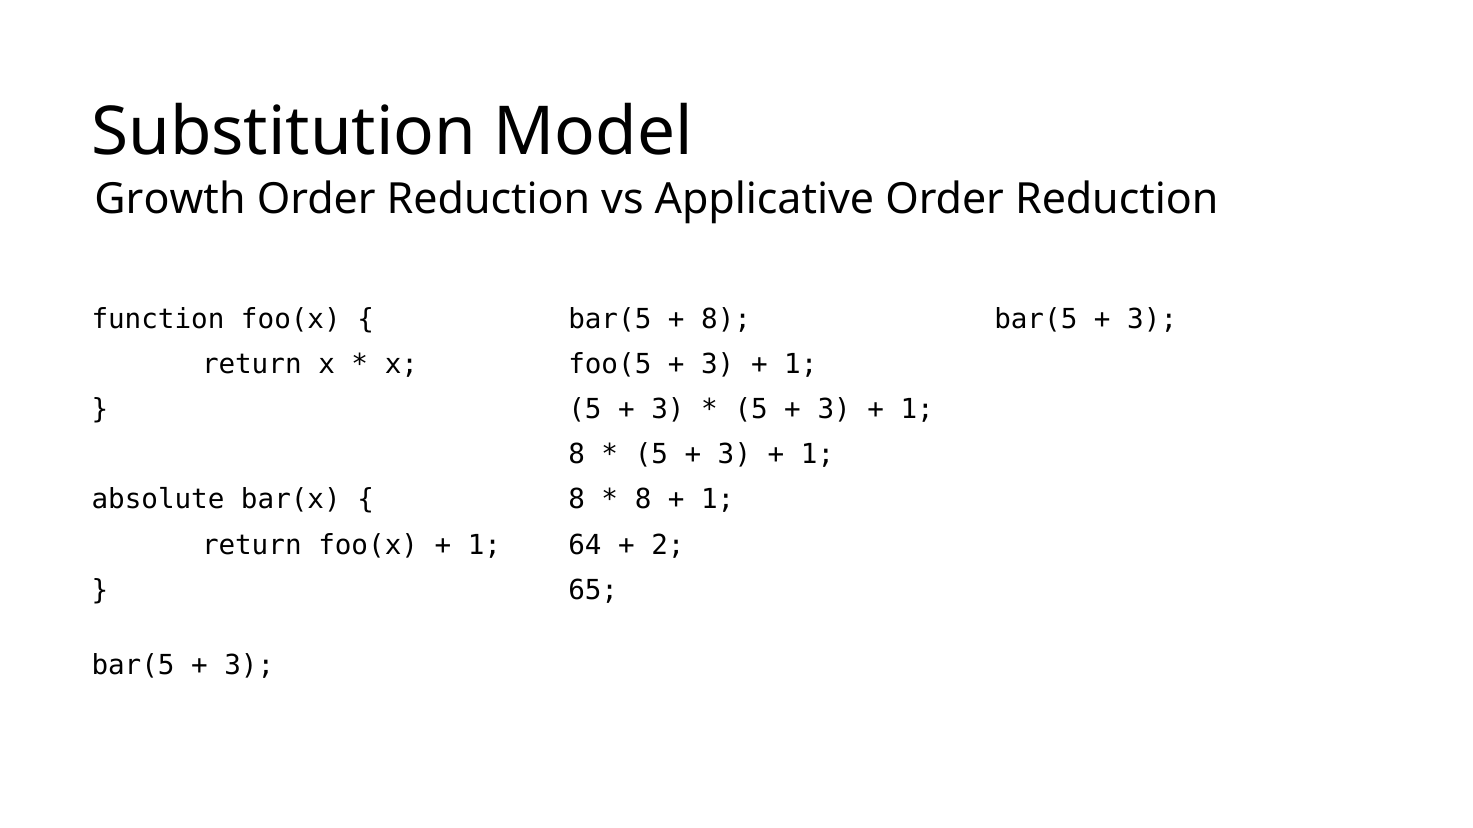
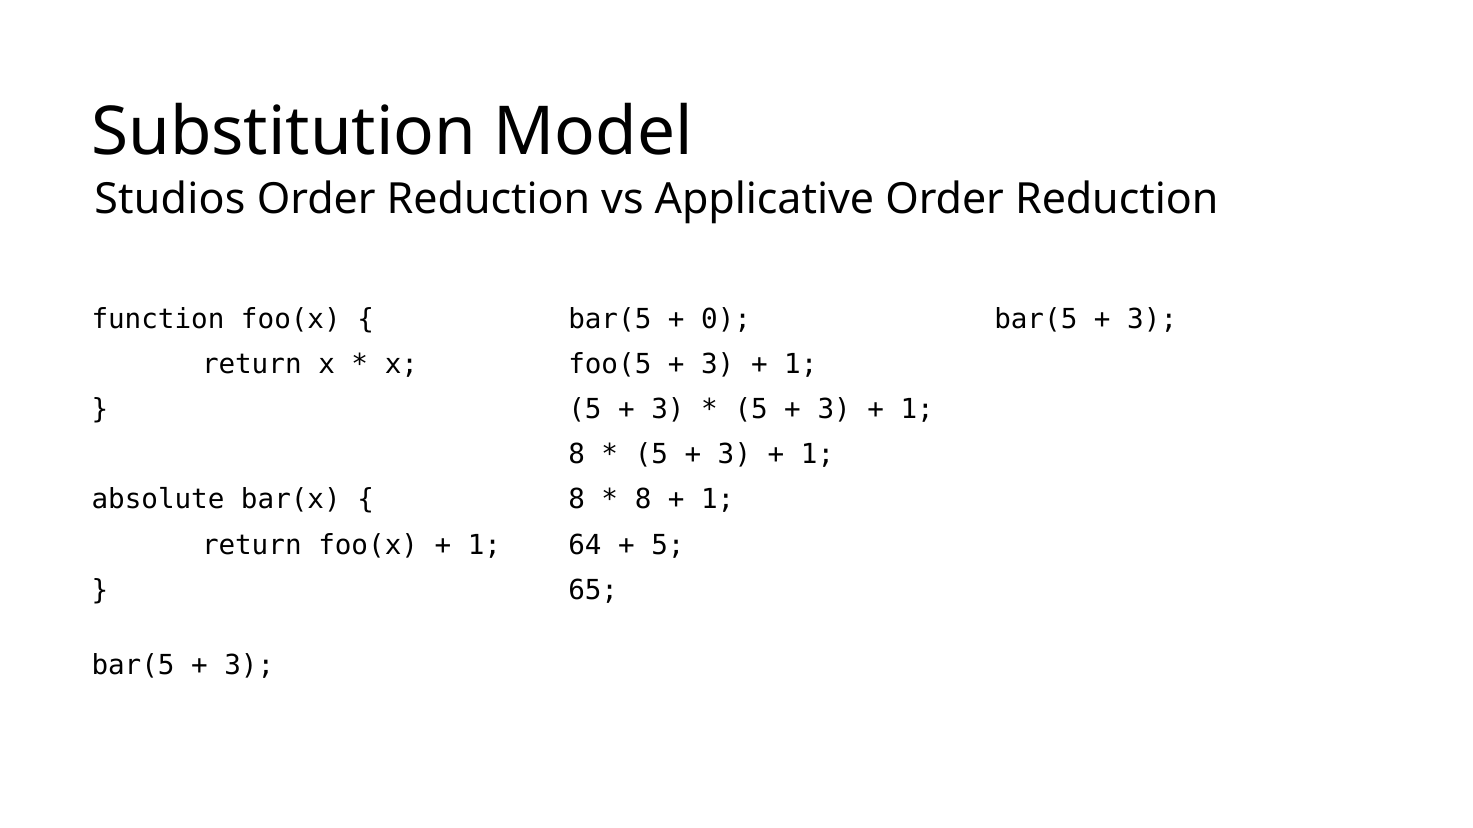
Growth: Growth -> Studios (170, 200)
8: 8 -> 0 (726, 319)
2: 2 -> 5 (668, 545)
